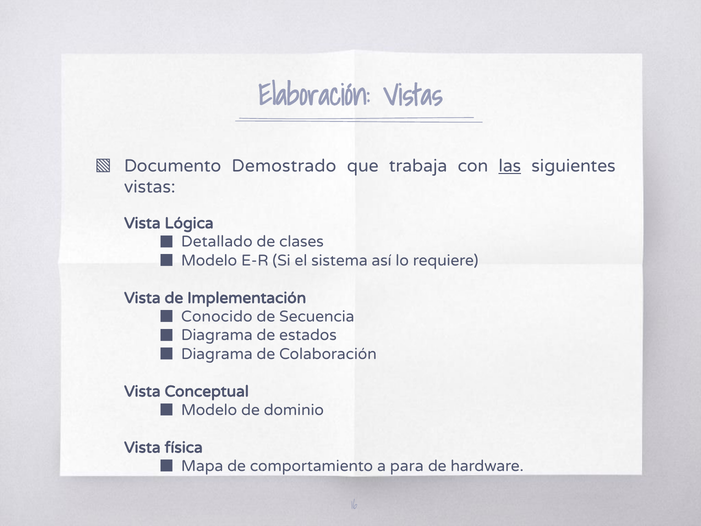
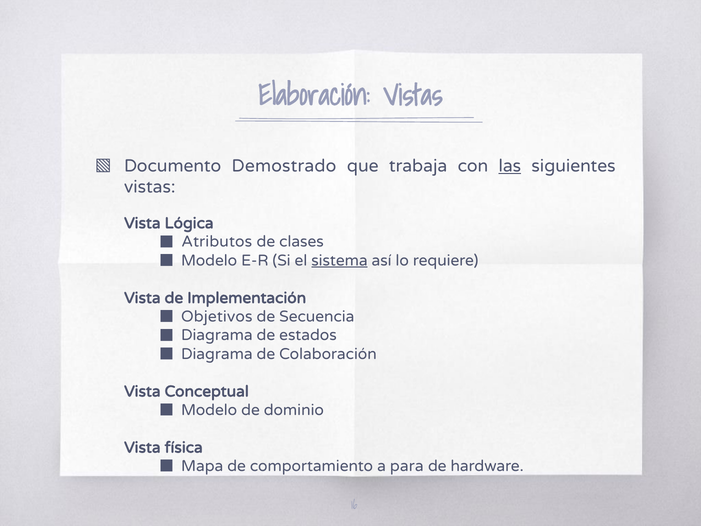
Detallado: Detallado -> Atributos (217, 242)
sistema underline: none -> present (339, 260)
Conocido: Conocido -> Objetivos (217, 316)
